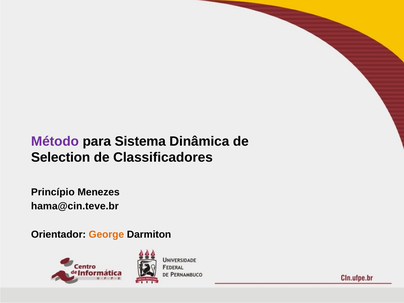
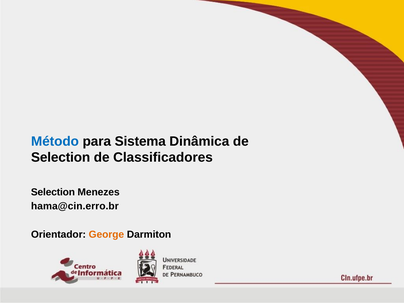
Método colour: purple -> blue (55, 141)
Princípio: Princípio -> Selection (53, 192)
hama@cin.teve.br: hama@cin.teve.br -> hama@cin.erro.br (75, 206)
